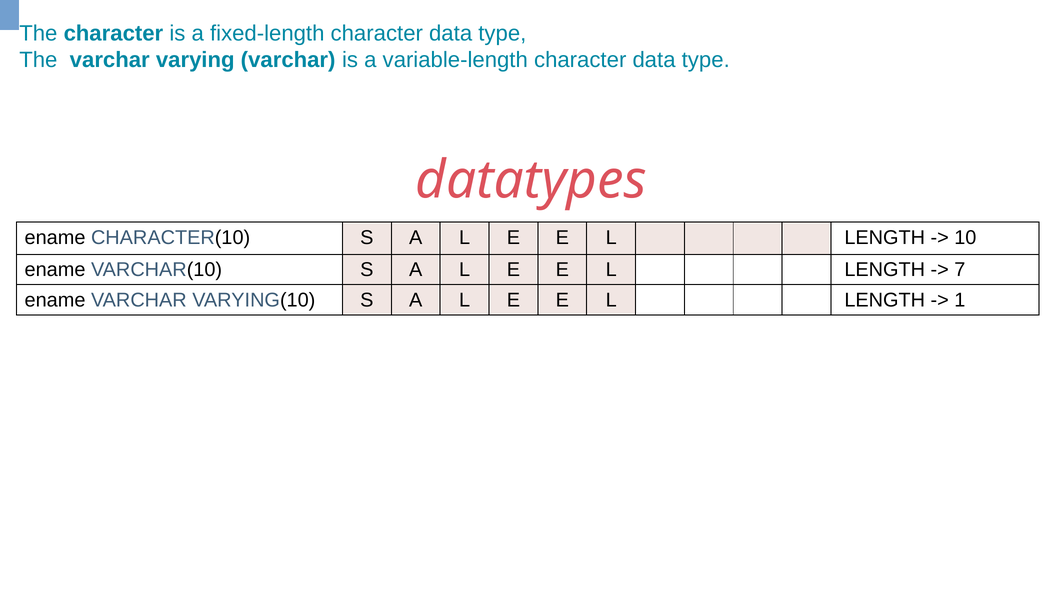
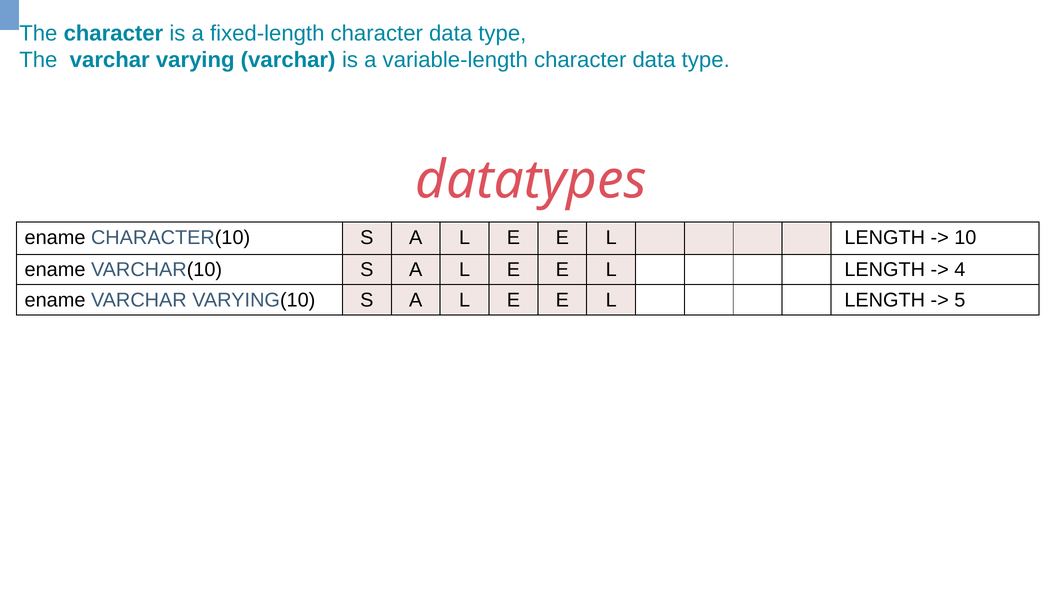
7: 7 -> 4 (960, 270)
1: 1 -> 5 (960, 300)
